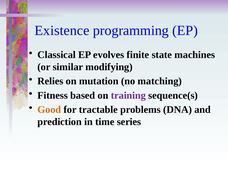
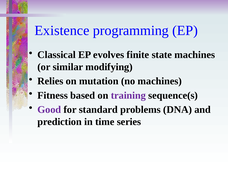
no matching: matching -> machines (160, 81)
Good colour: orange -> purple (49, 110)
tractable: tractable -> standard (98, 110)
